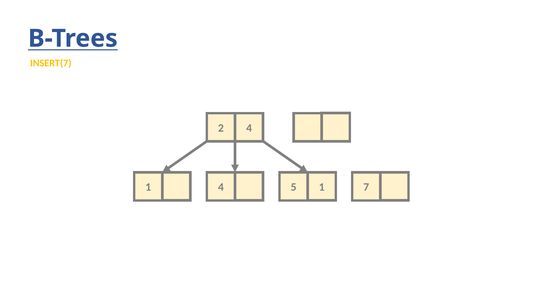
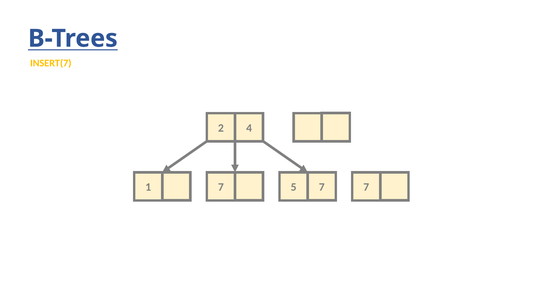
1 4: 4 -> 7 (221, 187)
5 1: 1 -> 7 (322, 187)
